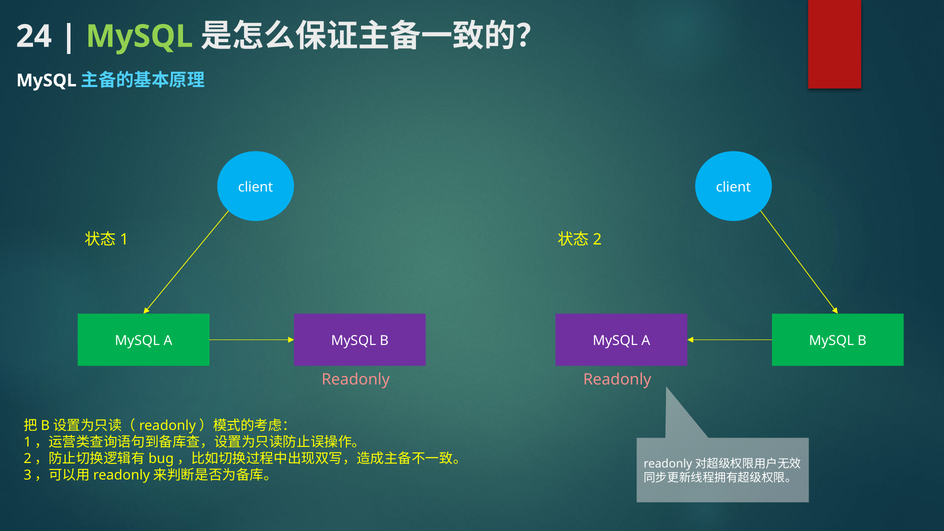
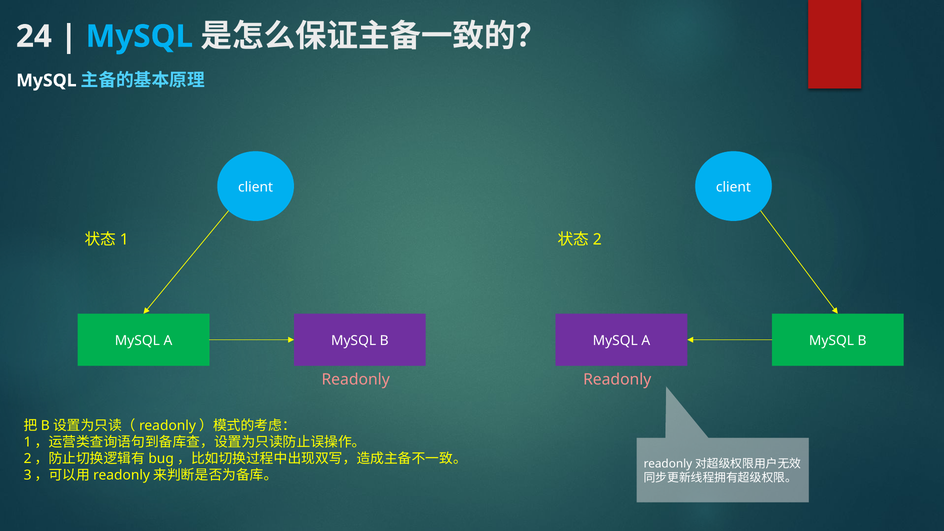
MySQL colour: light green -> light blue (139, 36)
